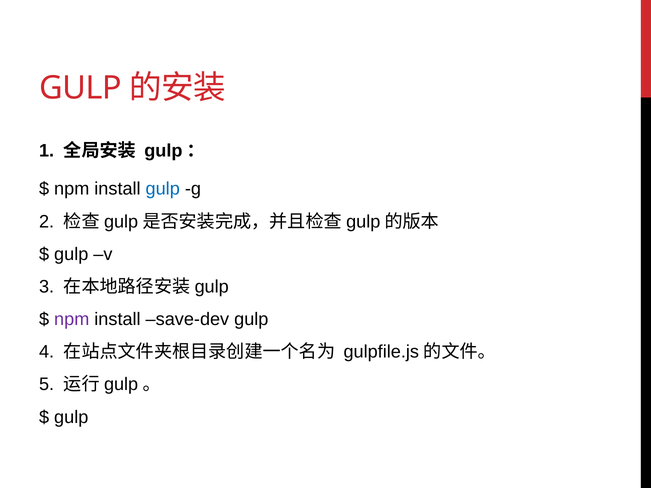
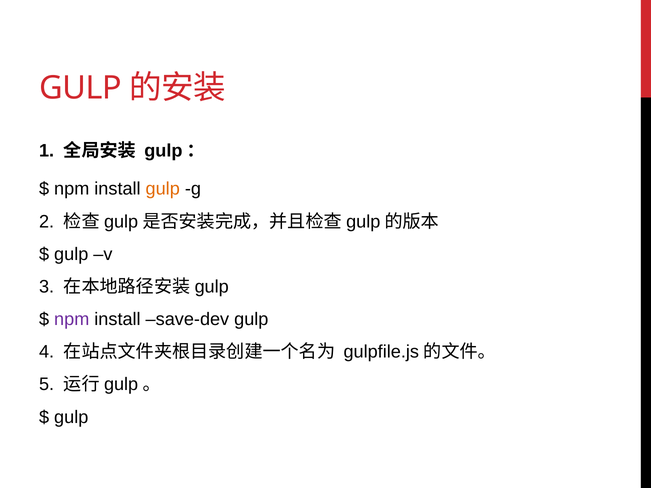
gulp colour: blue -> orange (163, 189)
